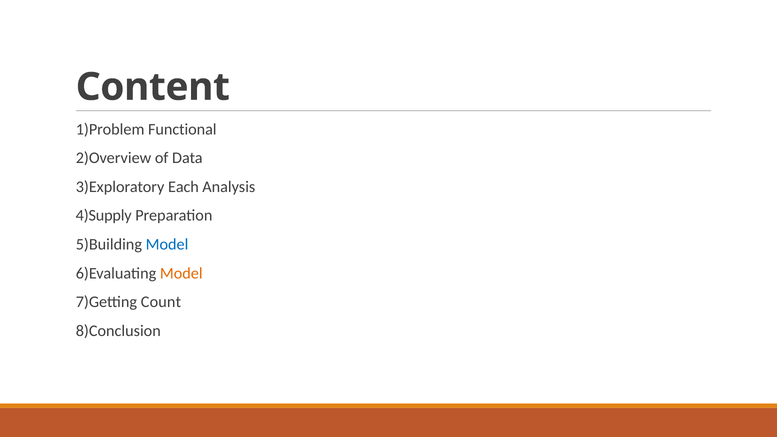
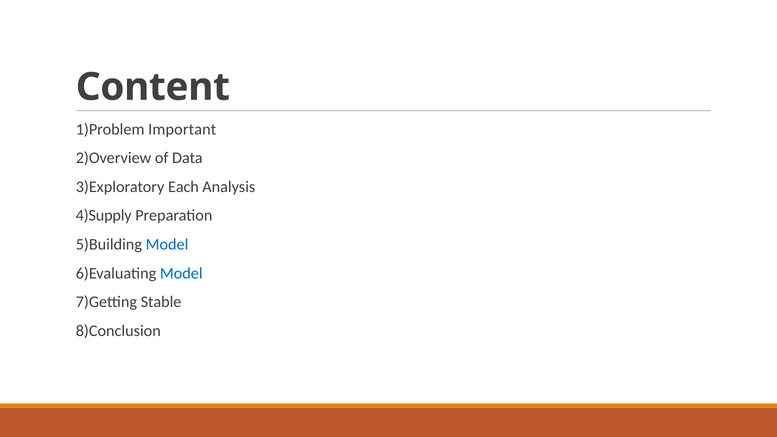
Functional: Functional -> Important (182, 129)
Model colour: orange -> blue (181, 273)
Count: Count -> Stable (161, 302)
